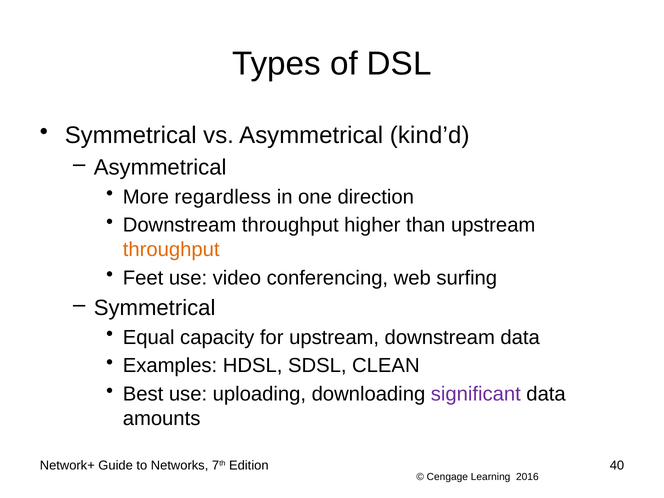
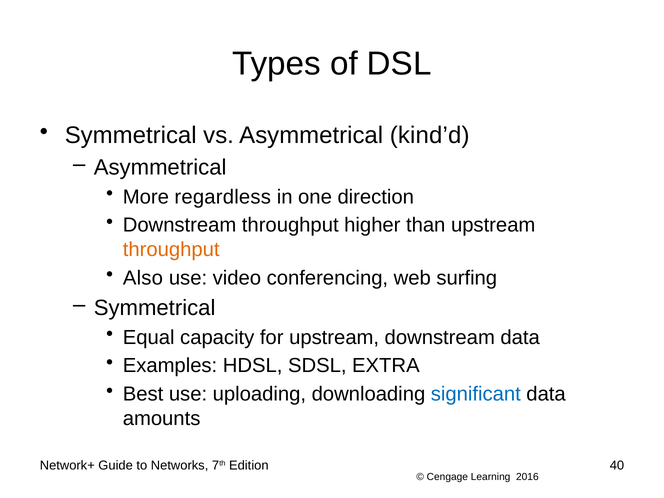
Feet: Feet -> Also (143, 278)
CLEAN: CLEAN -> EXTRA (386, 366)
significant colour: purple -> blue (476, 394)
